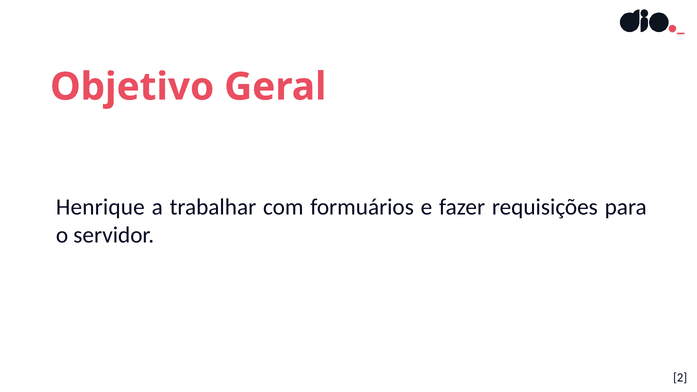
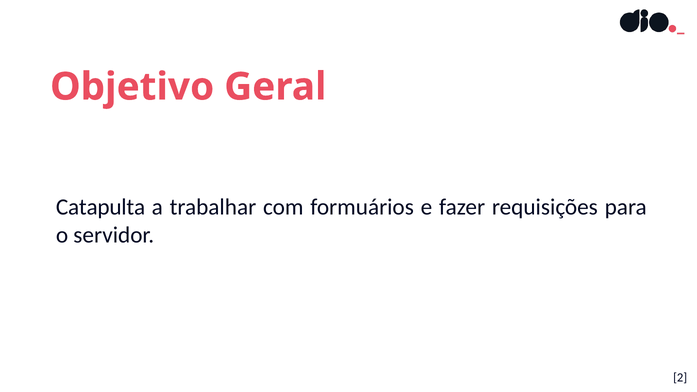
Henrique: Henrique -> Catapulta (101, 207)
